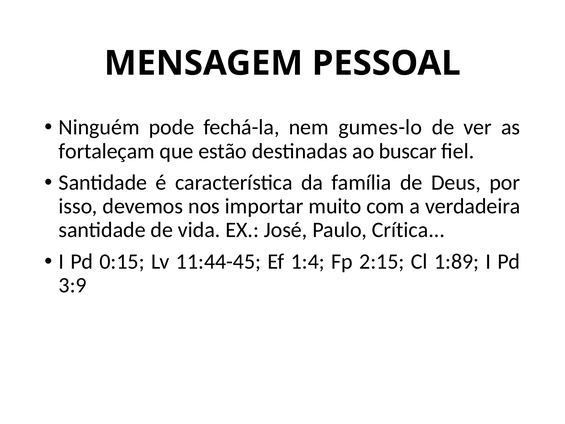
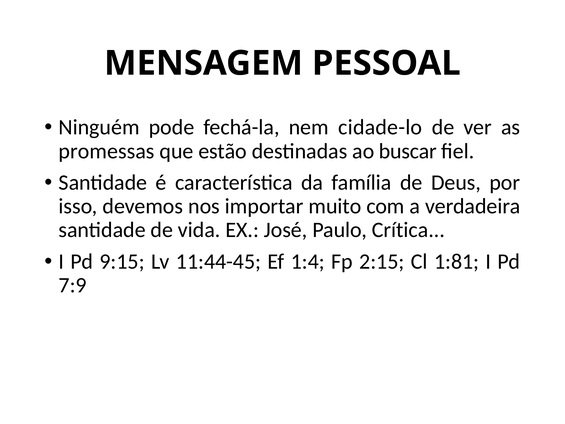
gumes-lo: gumes-lo -> cidade-lo (380, 127)
fortaleçam: fortaleçam -> promessas (107, 151)
0:15: 0:15 -> 9:15 (122, 261)
1:89: 1:89 -> 1:81 (457, 261)
3:9: 3:9 -> 7:9 (73, 285)
